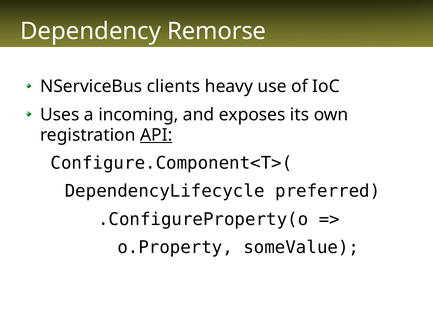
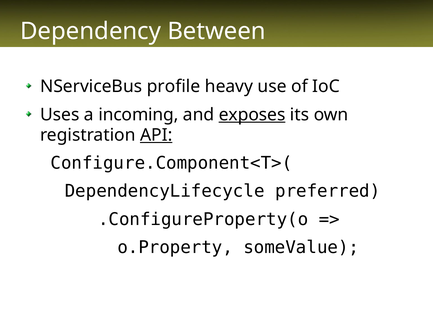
Remorse: Remorse -> Between (217, 31)
clients: clients -> profile (174, 86)
exposes underline: none -> present (252, 115)
